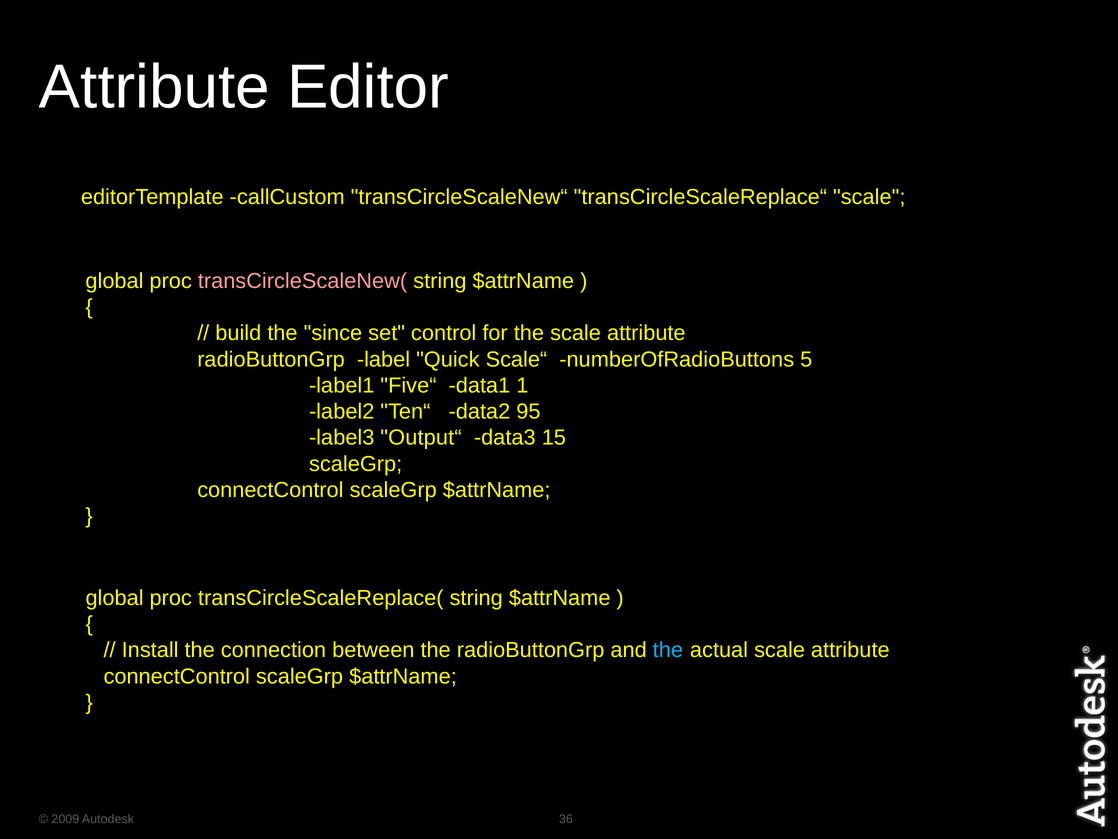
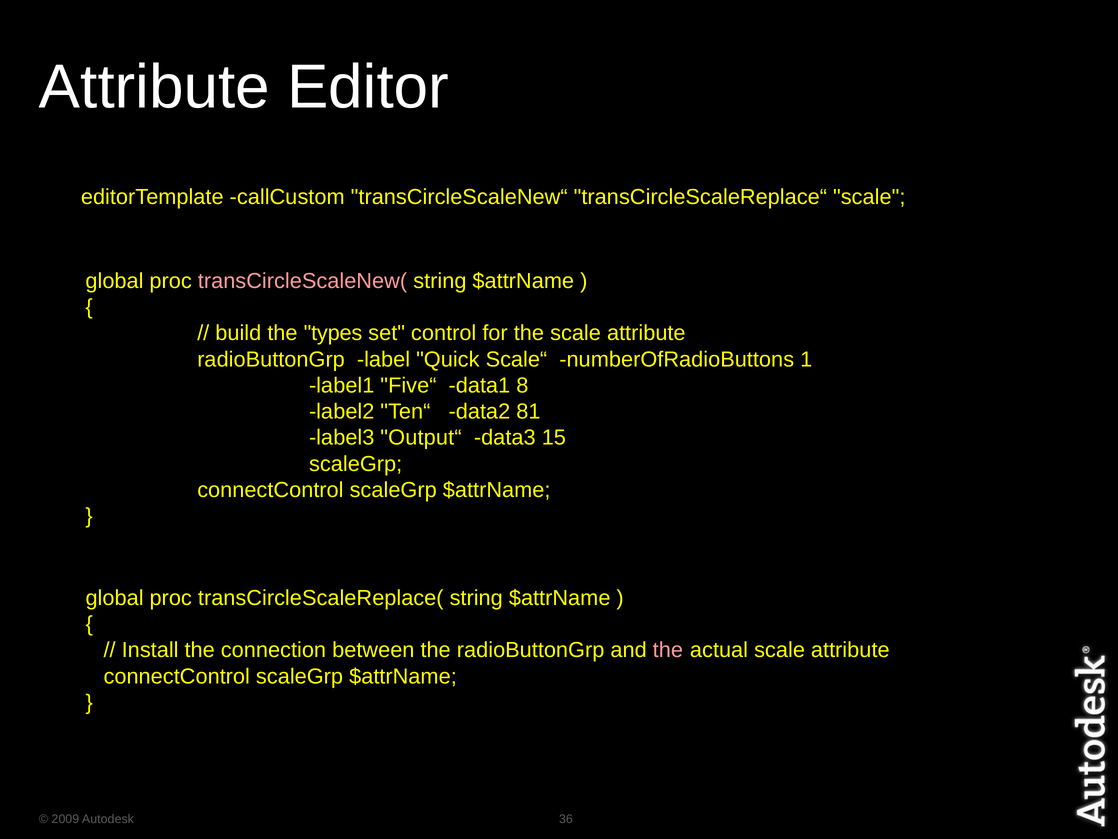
since: since -> types (333, 333)
5: 5 -> 1 (806, 359)
1: 1 -> 8 (522, 385)
95: 95 -> 81 (528, 411)
the colour: light blue -> pink (668, 650)
